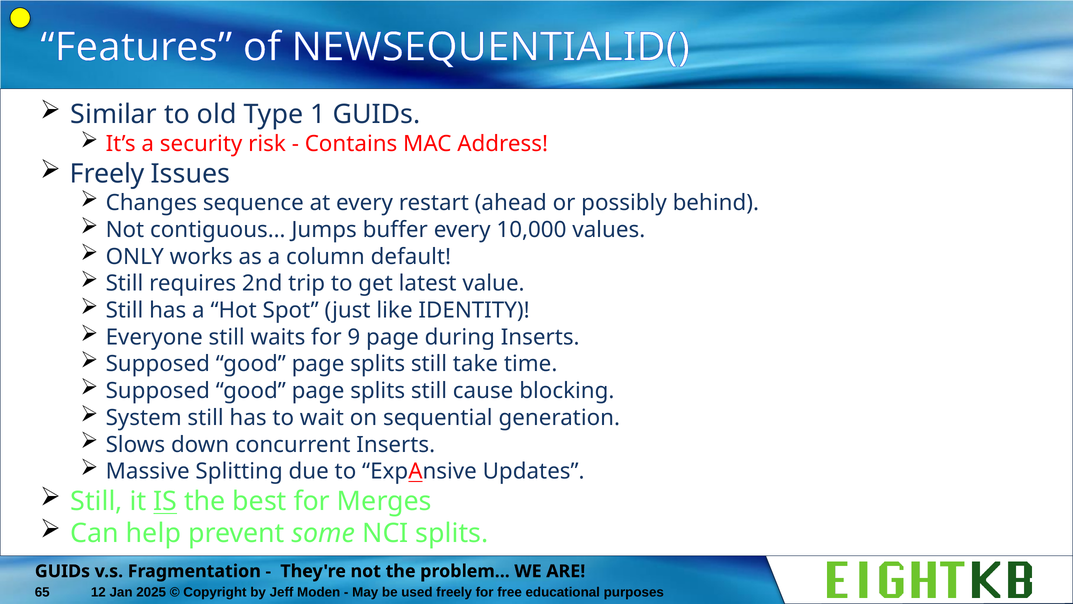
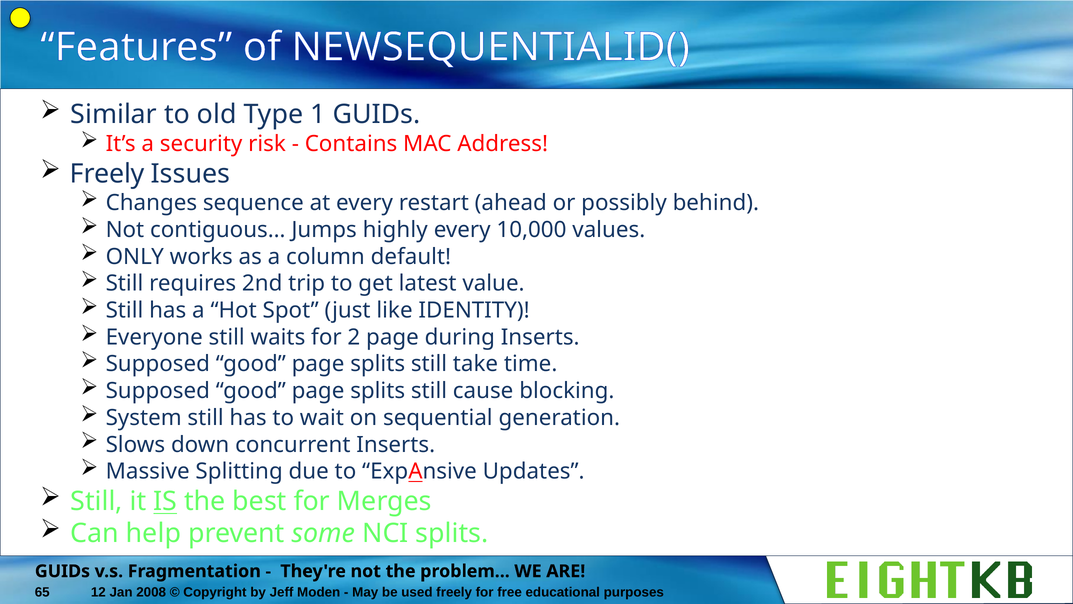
buffer: buffer -> highly (395, 230)
9: 9 -> 2 (354, 337)
2025: 2025 -> 2008 (151, 592)
